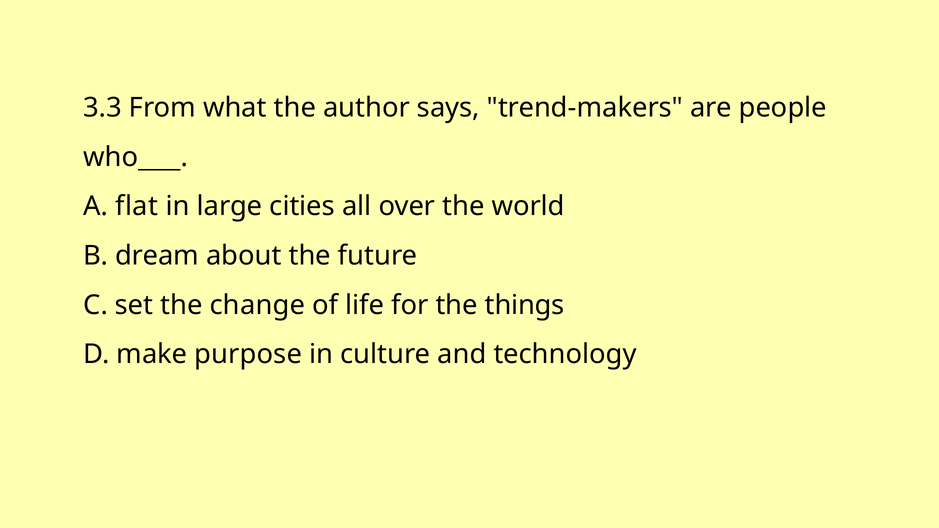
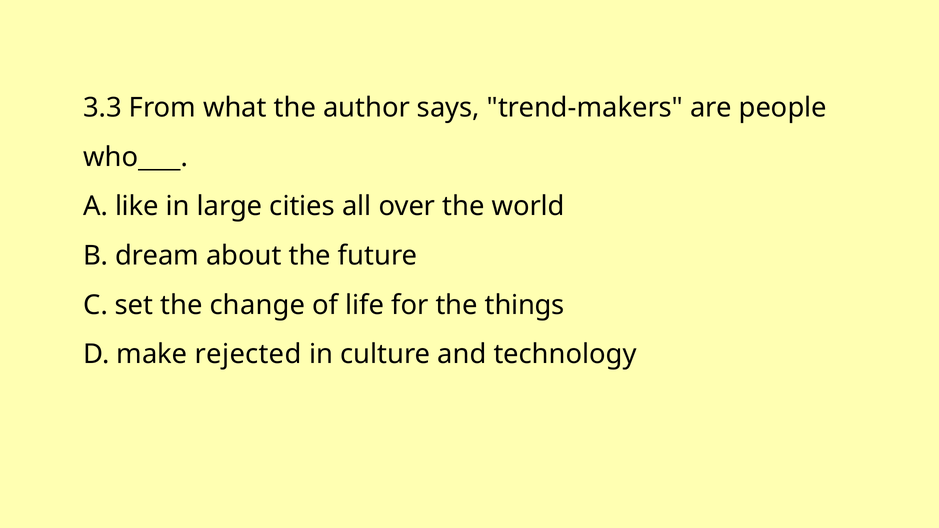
flat: flat -> like (137, 206)
purpose: purpose -> rejected (248, 354)
